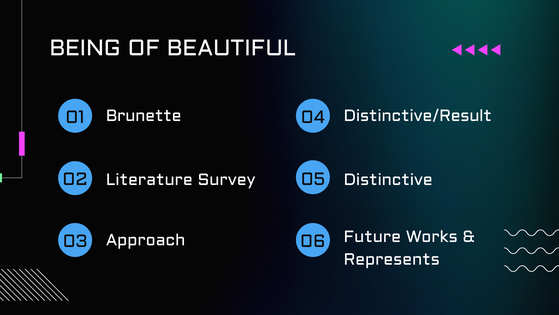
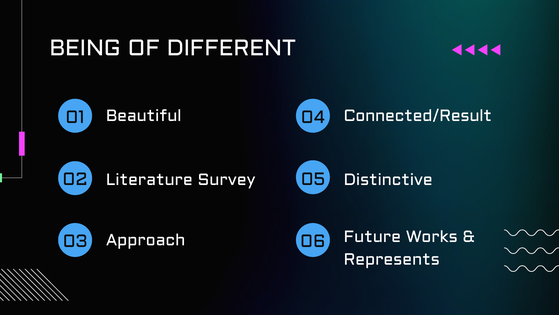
BEAUTIFUL: BEAUTIFUL -> DIFFERENT (231, 48)
Brunette: Brunette -> Beautiful (144, 116)
Distinctive/Result: Distinctive/Result -> Connected/Result (418, 116)
